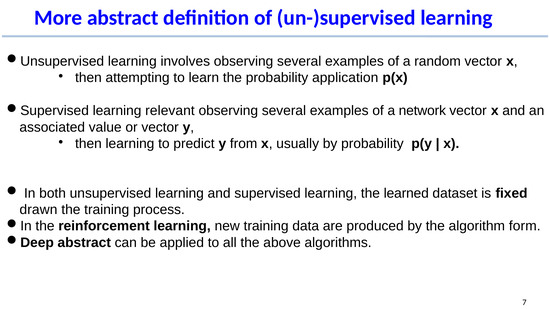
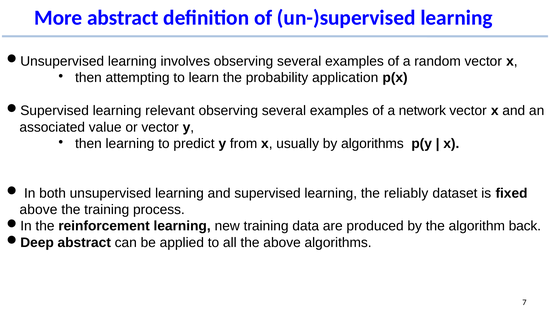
by probability: probability -> algorithms (372, 144)
learned: learned -> reliably (406, 193)
drawn: drawn -> above (38, 210)
form: form -> back (525, 226)
